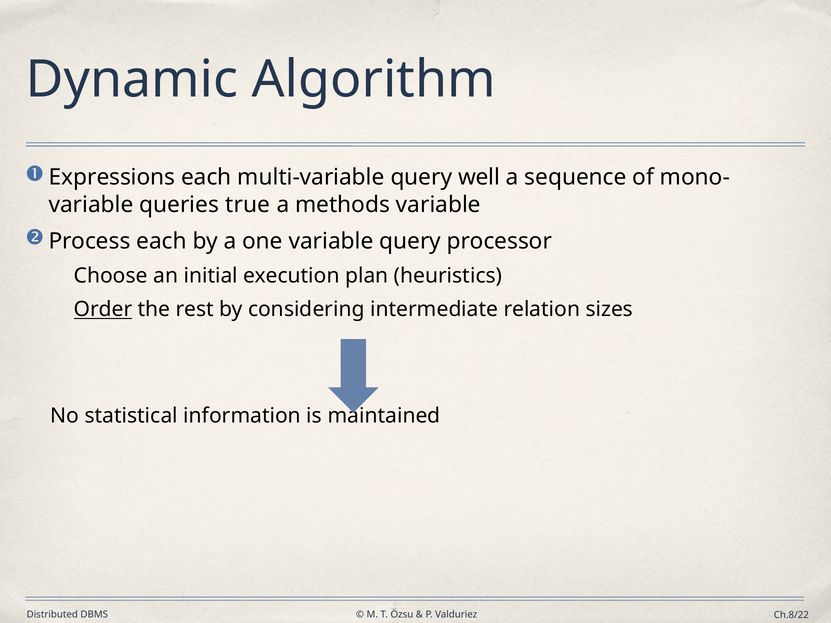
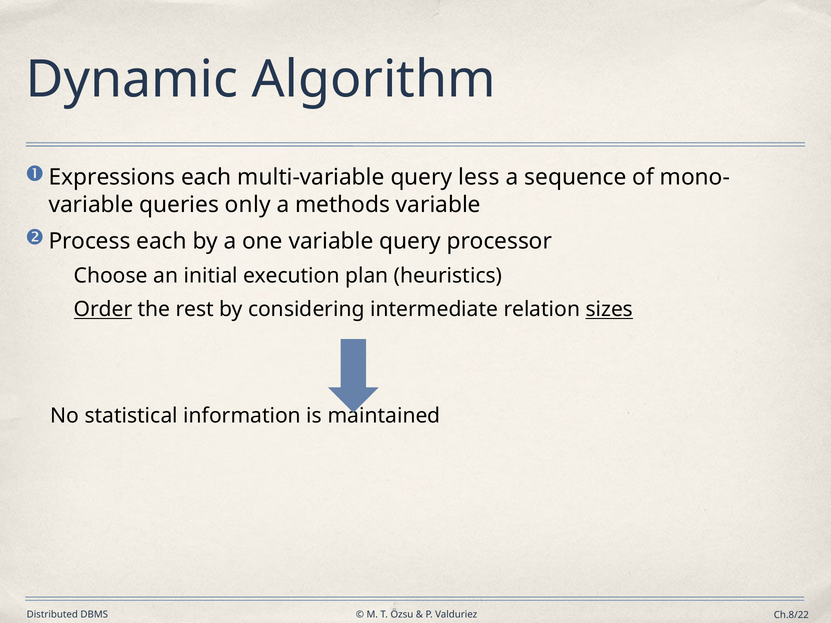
well: well -> less (479, 178)
true: true -> only (248, 205)
sizes underline: none -> present (609, 310)
